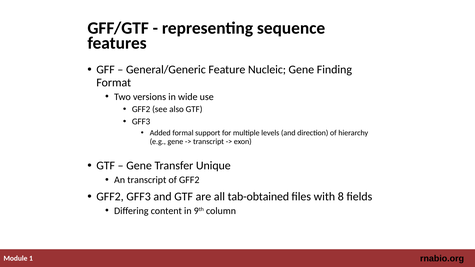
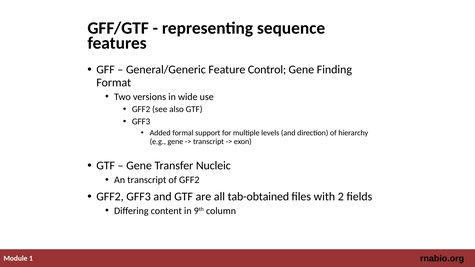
Nucleic: Nucleic -> Control (267, 70)
Unique: Unique -> Nucleic (213, 166)
8: 8 -> 2 (341, 197)
